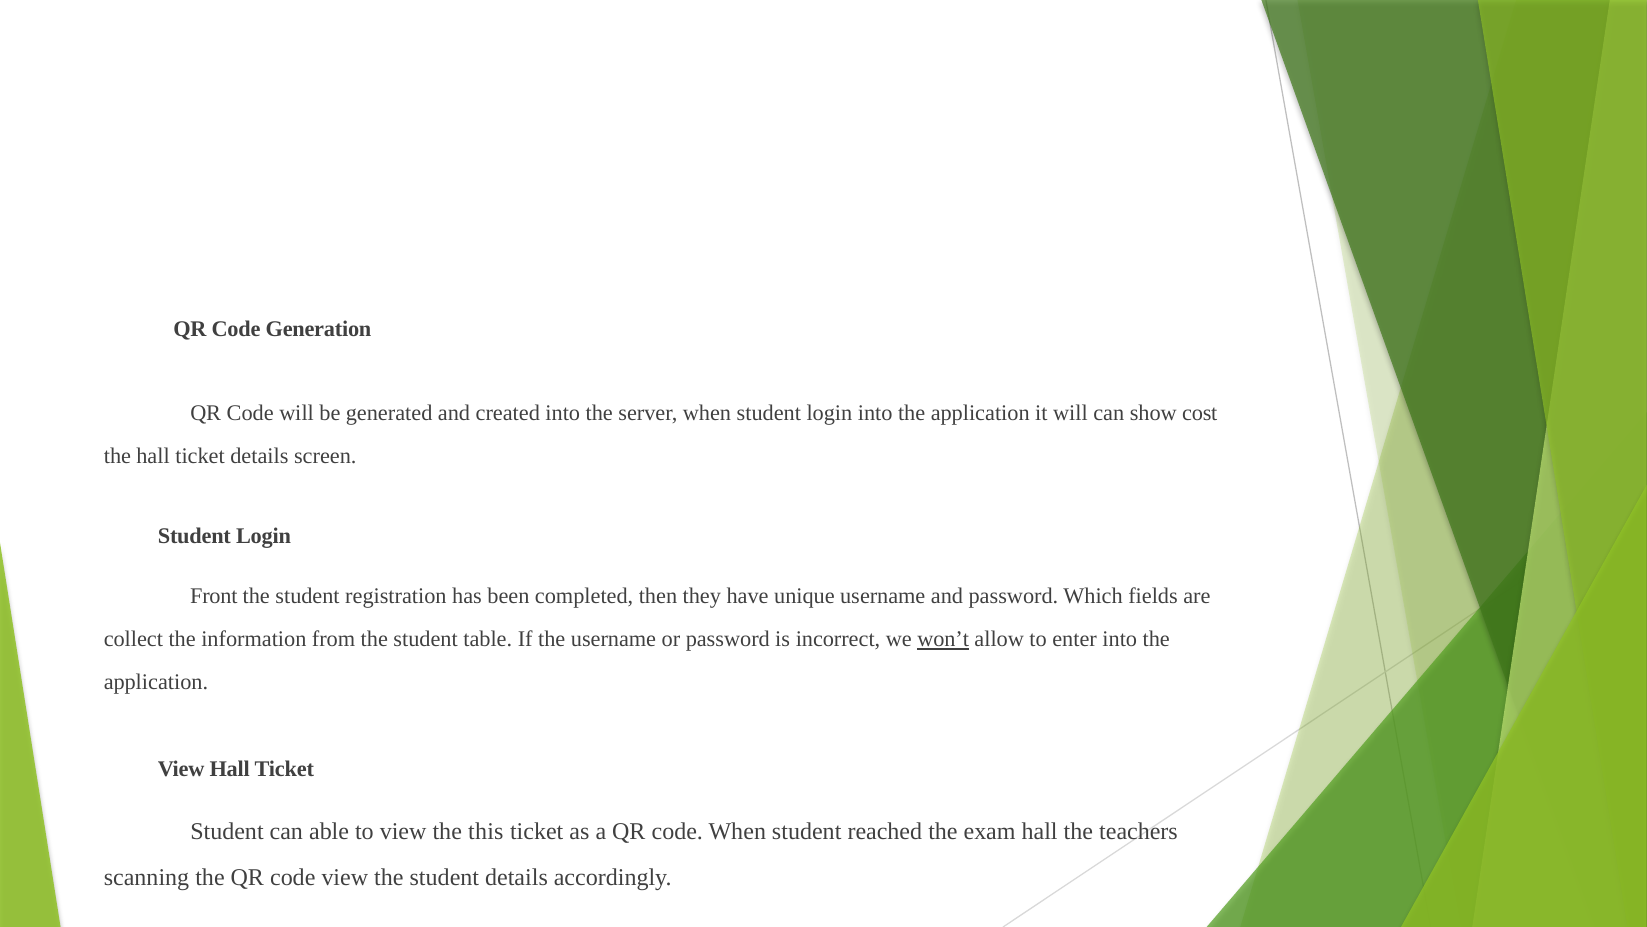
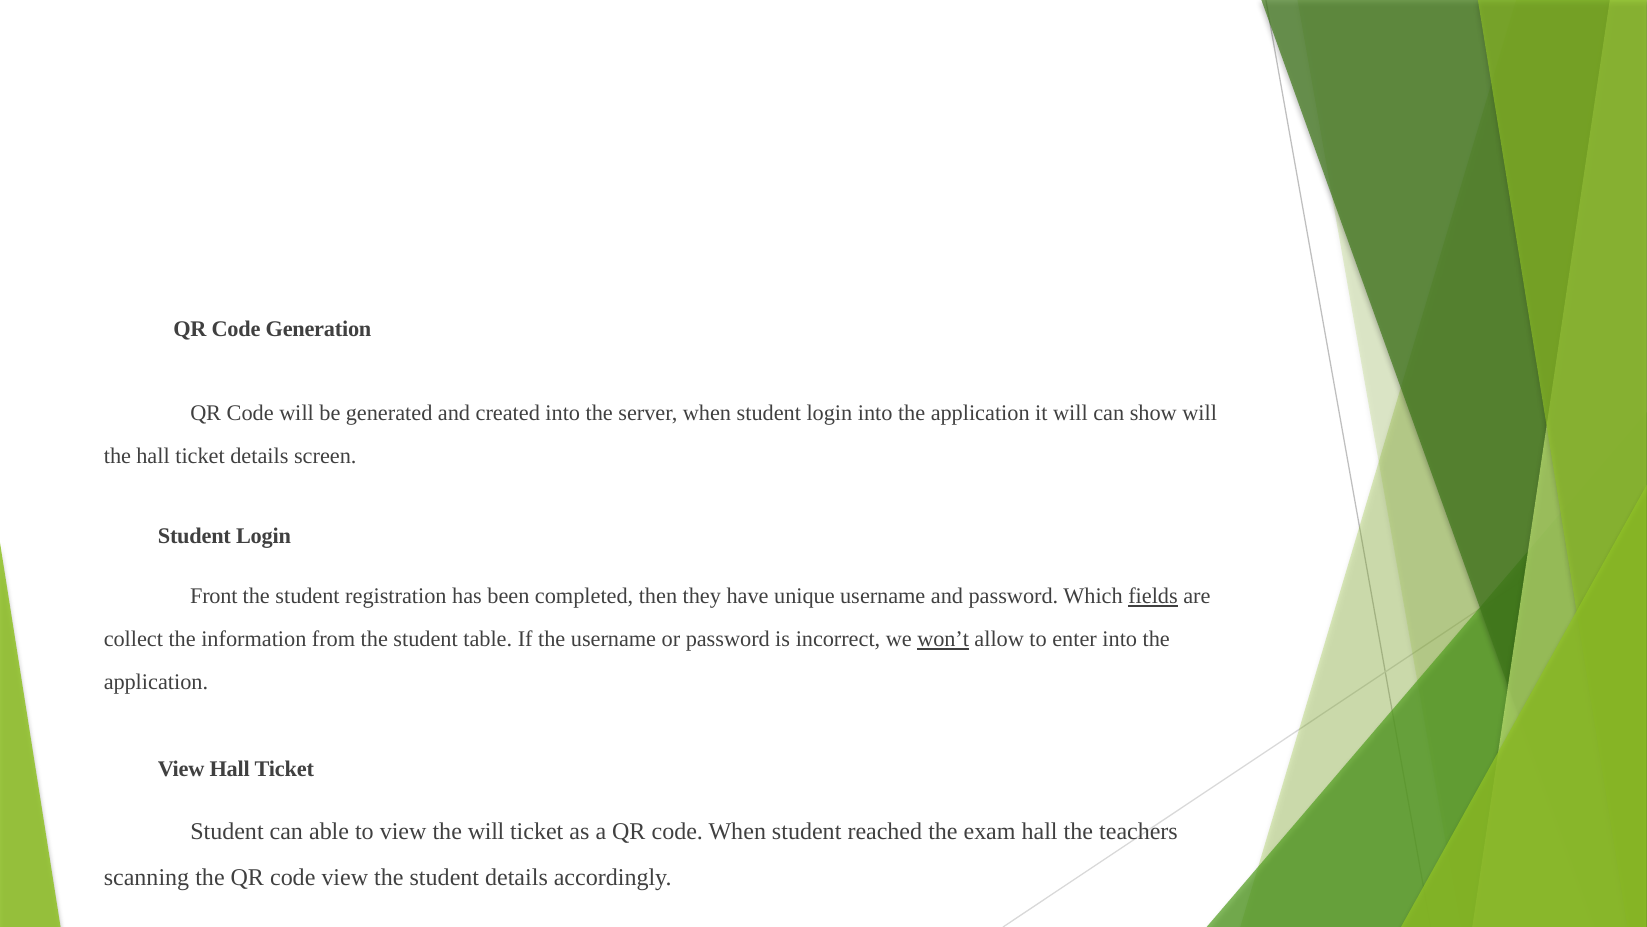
show cost: cost -> will (1200, 413)
fields underline: none -> present (1153, 596)
the this: this -> will (486, 831)
